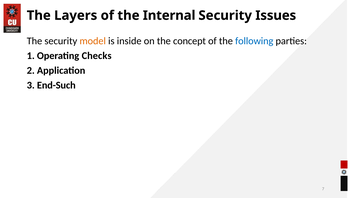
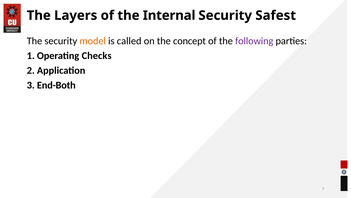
Issues: Issues -> Safest (276, 15)
inside: inside -> called (129, 41)
following colour: blue -> purple (254, 41)
End-Such: End-Such -> End-Both (56, 85)
